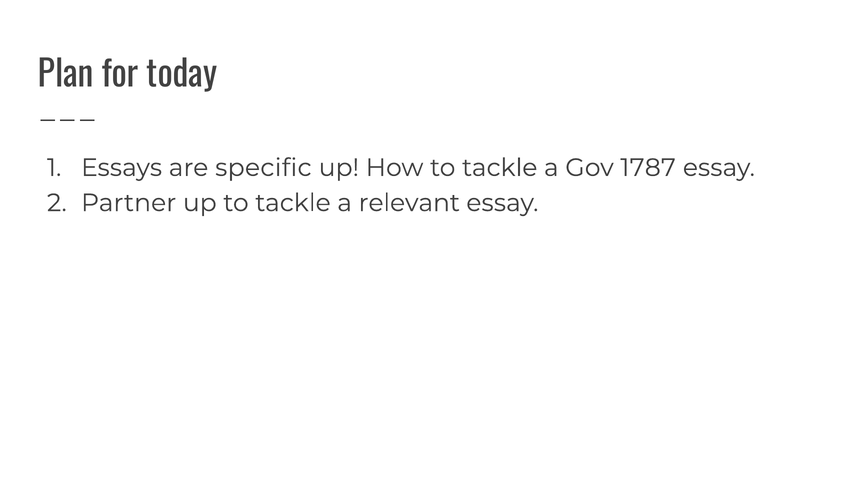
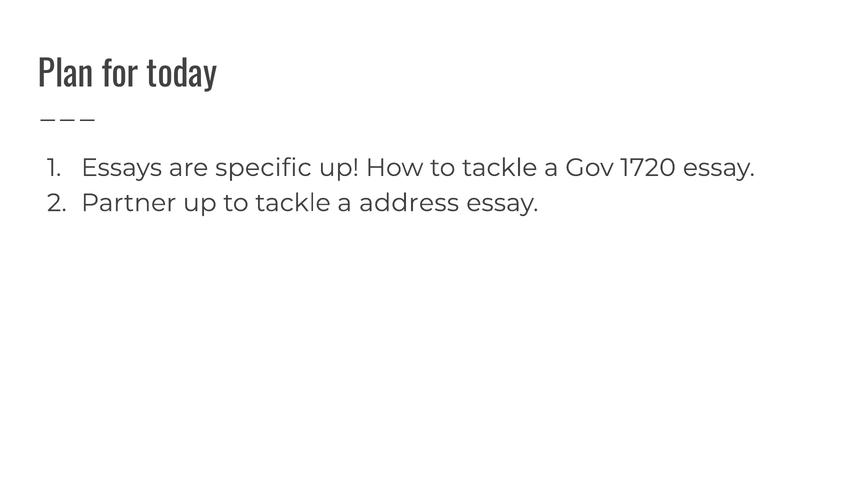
1787: 1787 -> 1720 (648, 167)
relevant: relevant -> address (409, 203)
